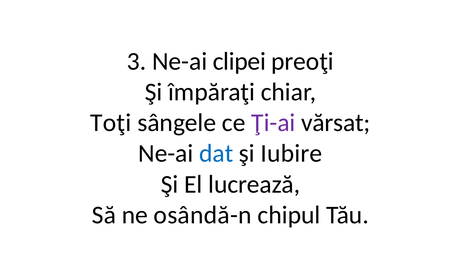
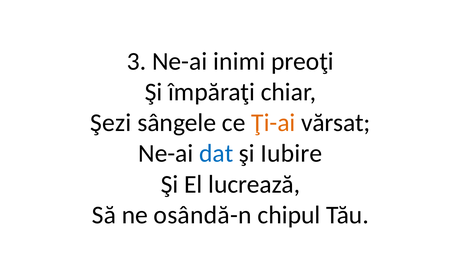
clipei: clipei -> inimi (239, 62)
Toţi: Toţi -> Şezi (111, 123)
Ţi-ai colour: purple -> orange (273, 123)
